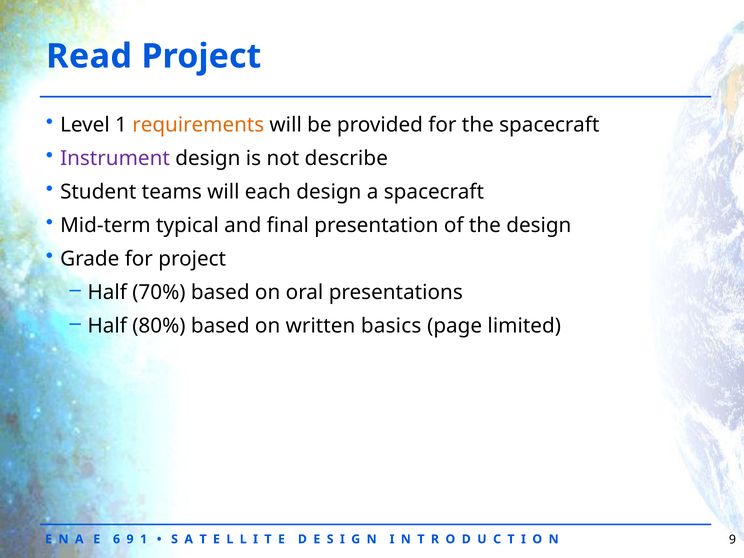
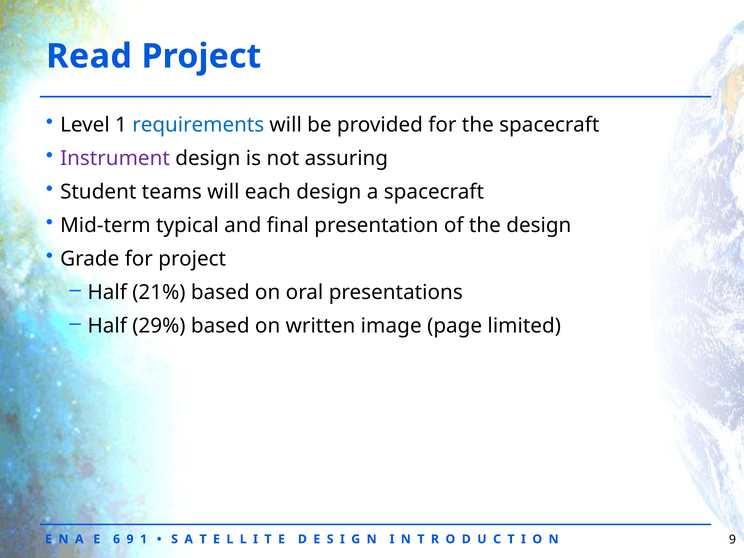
requirements colour: orange -> blue (198, 125)
describe: describe -> assuring (346, 159)
70%: 70% -> 21% (159, 293)
80%: 80% -> 29% (159, 326)
basics: basics -> image (391, 326)
